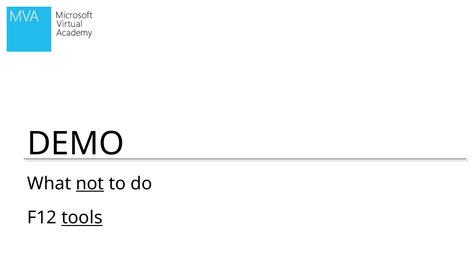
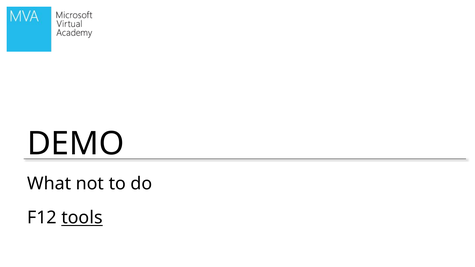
not underline: present -> none (90, 184)
